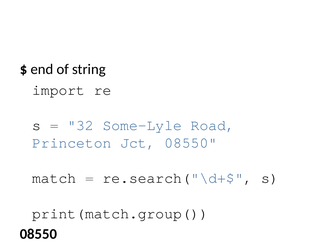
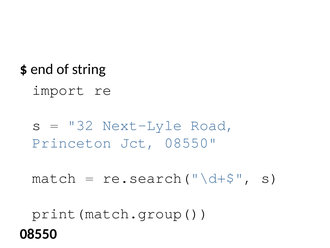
Some-Lyle: Some-Lyle -> Next-Lyle (142, 125)
